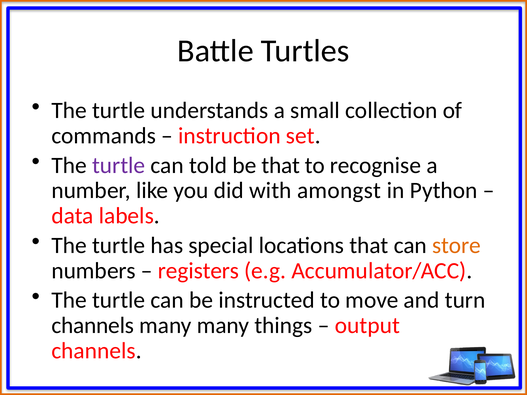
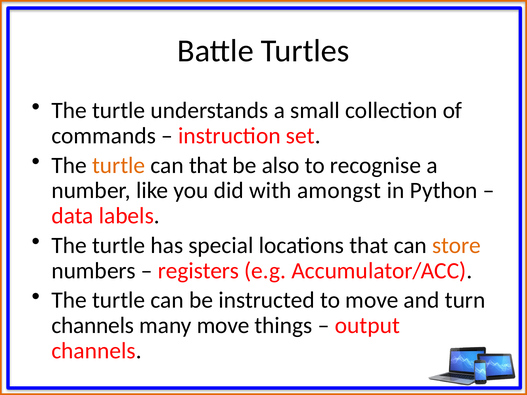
turtle colour: purple -> orange (119, 165)
can told: told -> that (208, 165)
be that: that -> also (281, 165)
many many: many -> move (223, 326)
